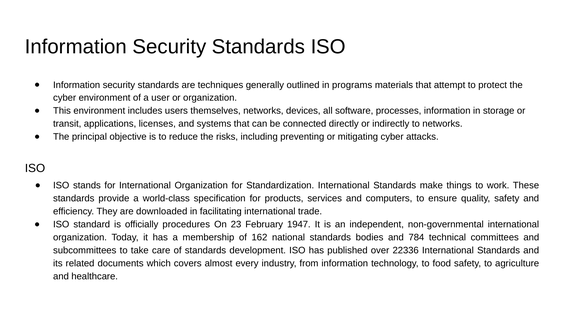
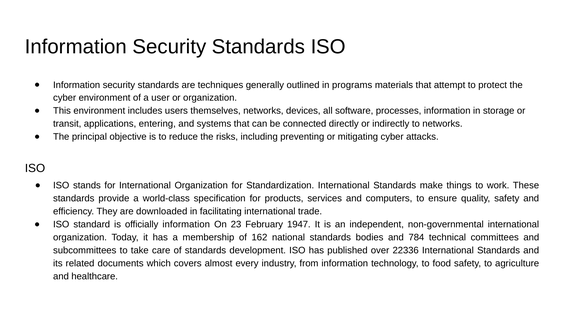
licenses: licenses -> entering (157, 124)
officially procedures: procedures -> information (186, 224)
